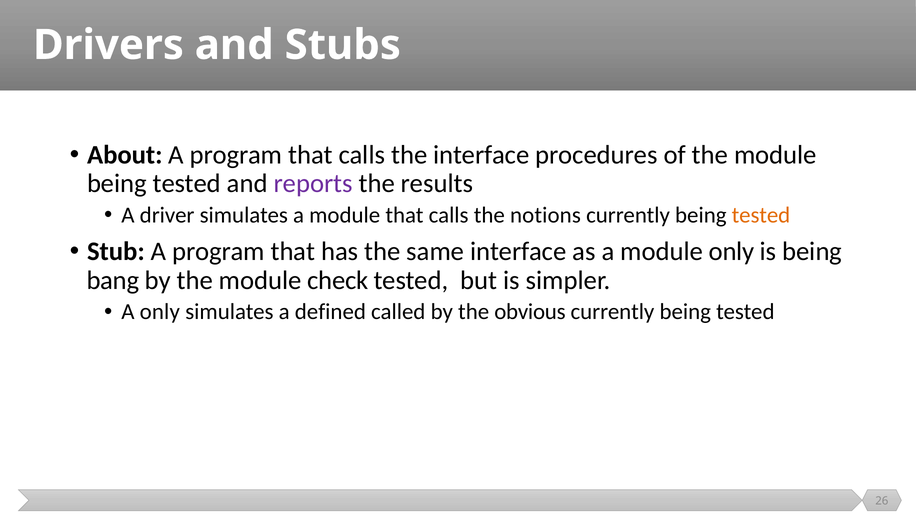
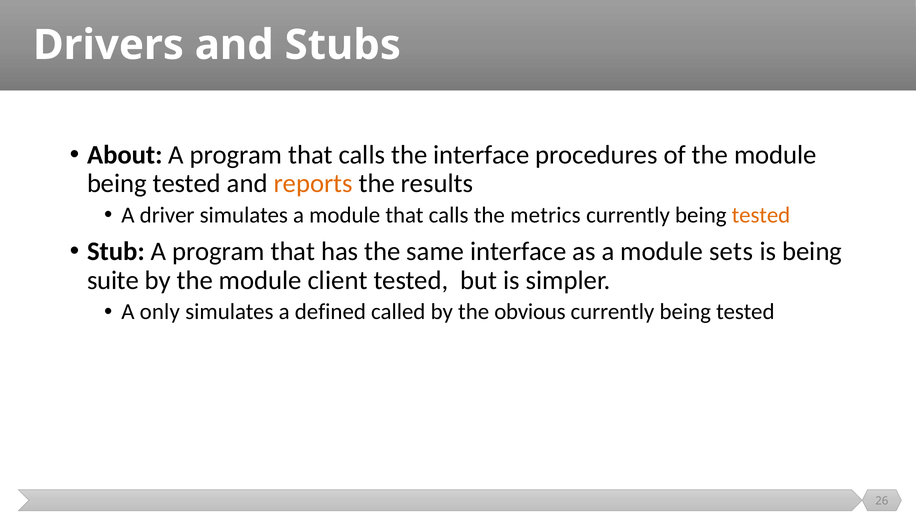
reports colour: purple -> orange (313, 184)
notions: notions -> metrics (545, 215)
module only: only -> sets (731, 252)
bang: bang -> suite (113, 280)
check: check -> client (338, 280)
